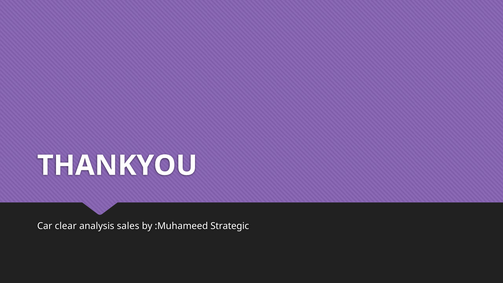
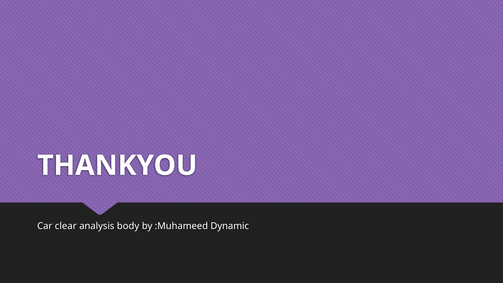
sales: sales -> body (128, 226)
Strategic: Strategic -> Dynamic (230, 226)
